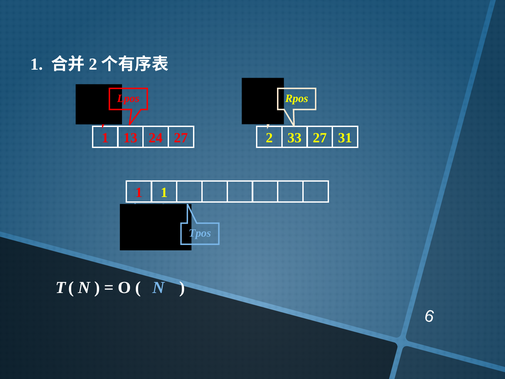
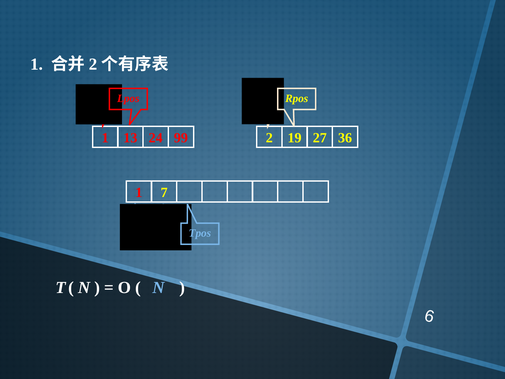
24 27: 27 -> 99 (181, 138)
33: 33 -> 19 (295, 138)
31: 31 -> 36 (345, 138)
1 1: 1 -> 7 (164, 192)
